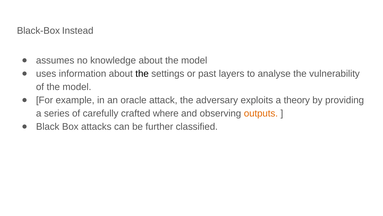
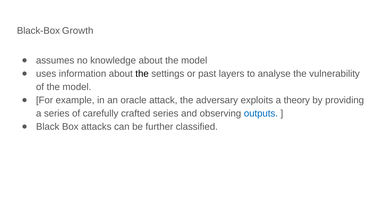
Instead: Instead -> Growth (78, 31)
crafted where: where -> series (166, 113)
outputs colour: orange -> blue (261, 113)
